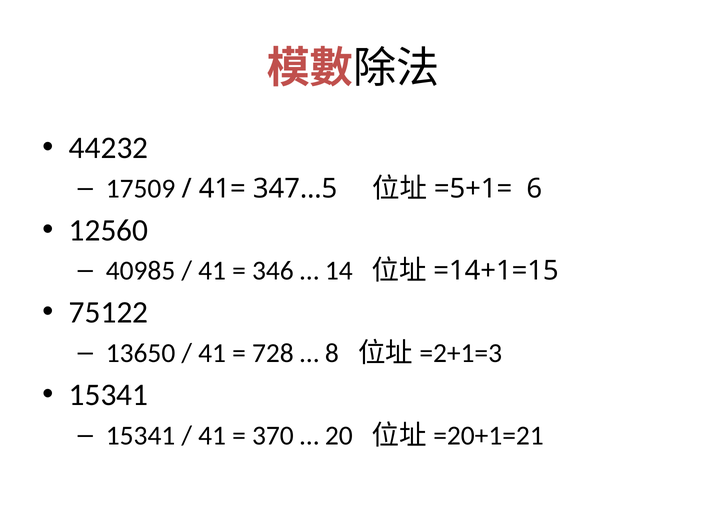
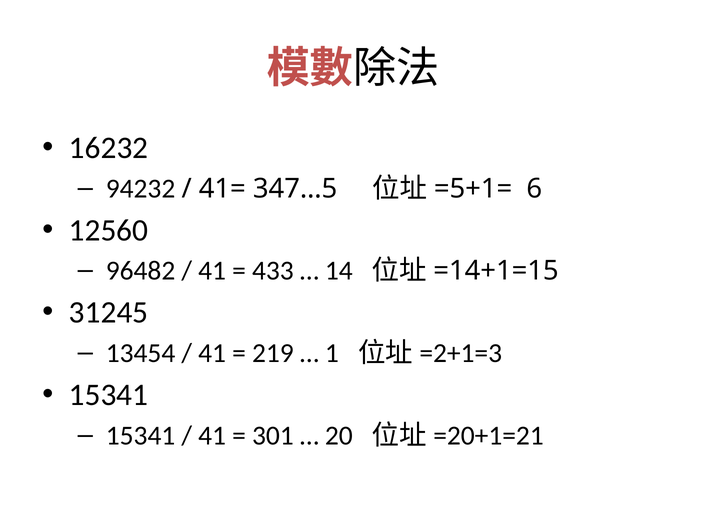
44232: 44232 -> 16232 (109, 148)
17509: 17509 -> 94232 (141, 189)
40985: 40985 -> 96482 (141, 271)
346: 346 -> 433 (273, 271)
75122: 75122 -> 31245 (109, 313)
13650: 13650 -> 13454 (141, 353)
728: 728 -> 219 (273, 353)
8: 8 -> 1 (332, 353)
370: 370 -> 301 (273, 436)
